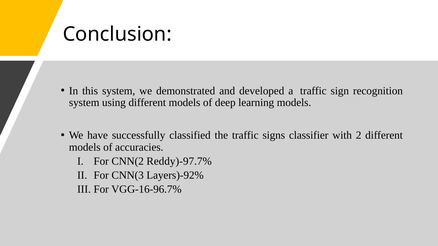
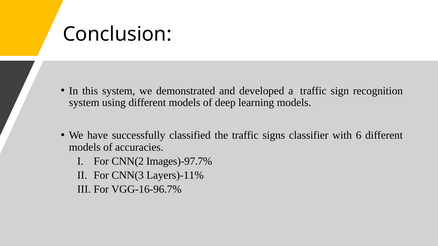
2: 2 -> 6 (359, 136)
Reddy)-97.7%: Reddy)-97.7% -> Images)-97.7% (179, 161)
Layers)-92%: Layers)-92% -> Layers)-11% (175, 176)
